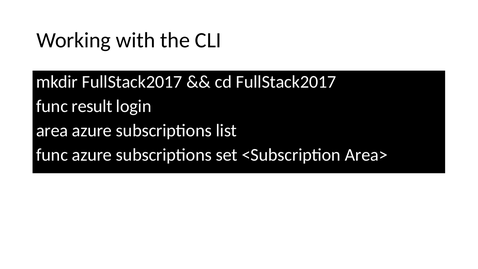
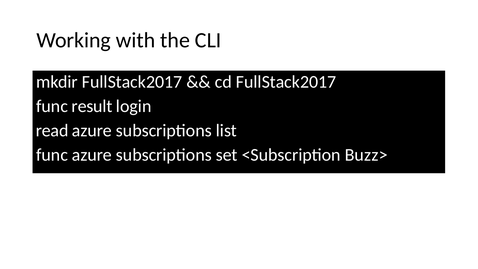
area: area -> read (52, 131)
Area>: Area> -> Buzz> (366, 155)
